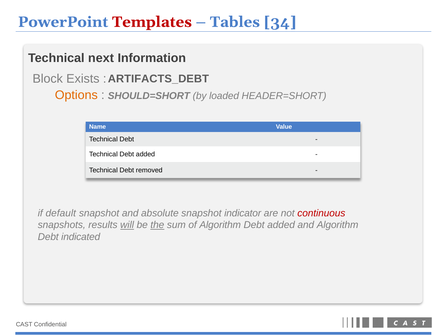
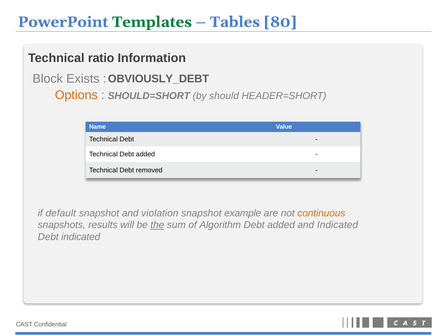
Templates colour: red -> green (152, 22)
34: 34 -> 80 (280, 22)
next: next -> ratio (101, 58)
ARTIFACTS_DEBT: ARTIFACTS_DEBT -> OBVIOUSLY_DEBT (159, 79)
loaded: loaded -> should (224, 96)
absolute: absolute -> violation (160, 213)
indicator: indicator -> example (243, 213)
continuous colour: red -> orange (321, 213)
will underline: present -> none (127, 225)
and Algorithm: Algorithm -> Indicated (338, 225)
